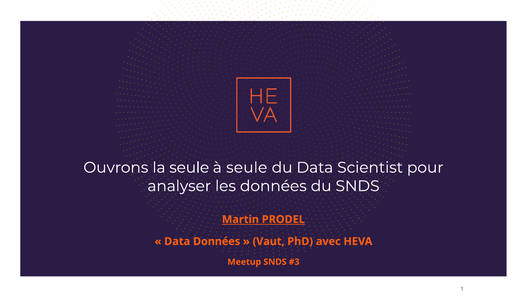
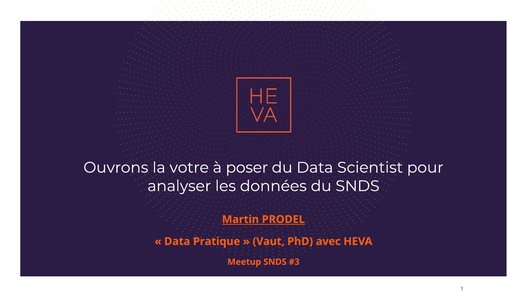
la seule: seule -> votre (189, 167)
à seule: seule -> poser (247, 167)
Data Données: Données -> Pratique (217, 241)
